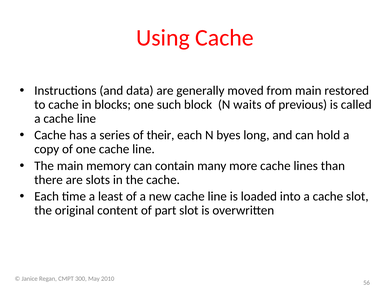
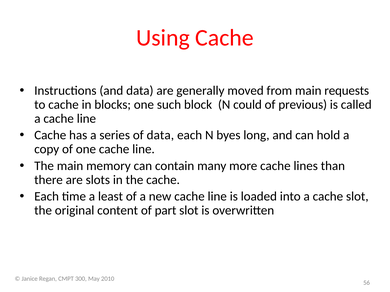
restored: restored -> requests (347, 91)
waits: waits -> could (248, 105)
of their: their -> data (160, 135)
